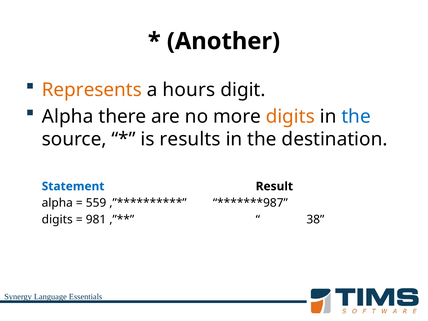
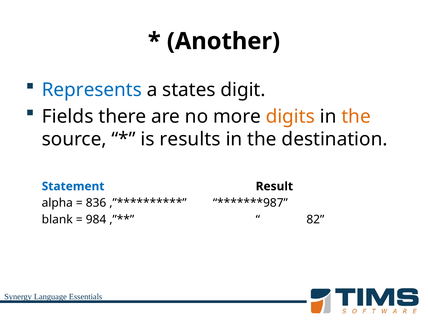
Represents colour: orange -> blue (92, 90)
hours: hours -> states (189, 90)
Alpha: Alpha -> Fields (68, 116)
the colour: blue -> orange (356, 116)
559: 559 -> 836 (96, 203)
digits: digits -> blank (57, 220)
981: 981 -> 984 (96, 220)
38: 38 -> 82 (315, 220)
